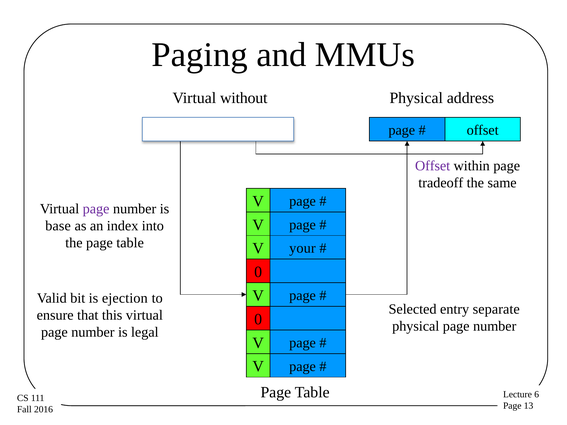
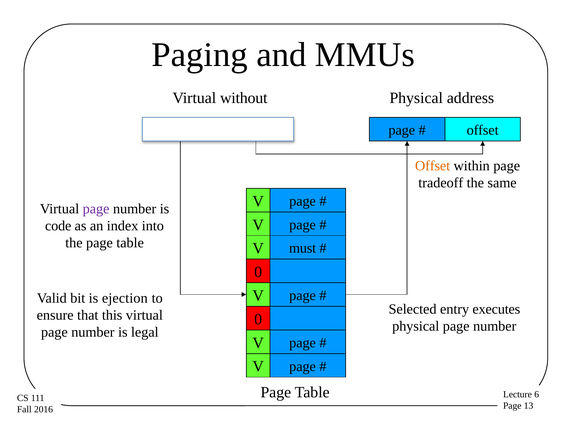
Offset colour: purple -> orange (433, 166)
base: base -> code (58, 226)
your: your -> must (303, 248)
separate: separate -> executes (496, 309)
